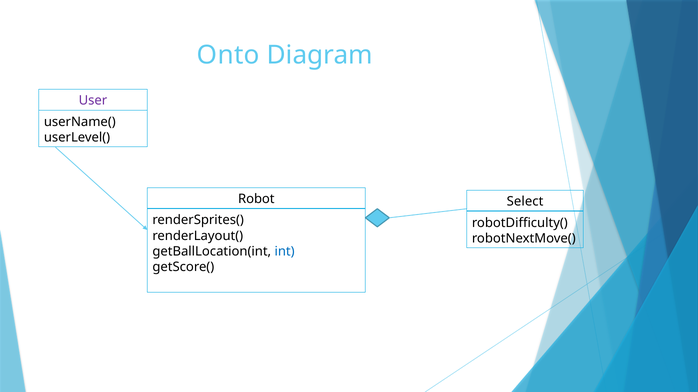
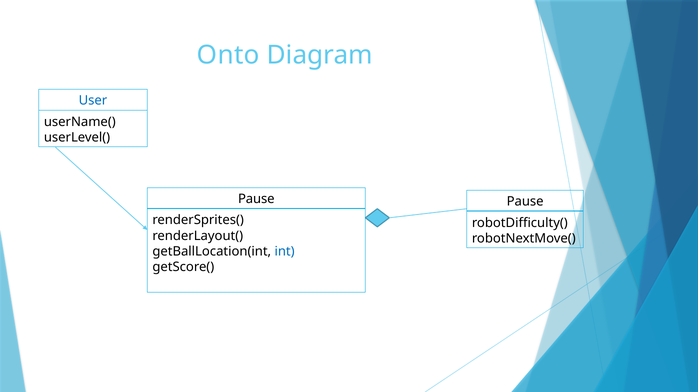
User colour: purple -> blue (93, 101)
Robot: Robot -> Pause (256, 199)
Select: Select -> Pause (525, 202)
